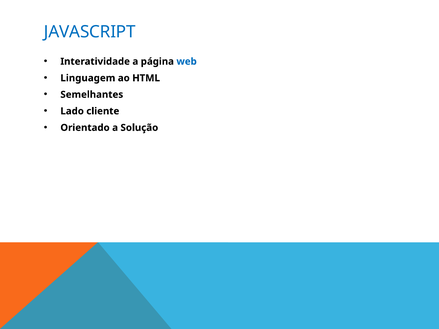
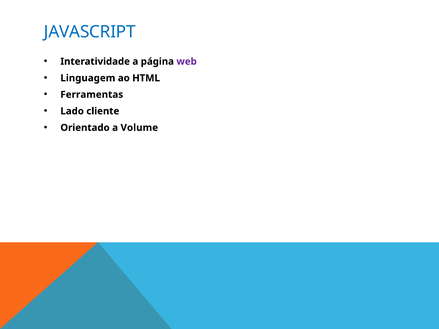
web colour: blue -> purple (187, 62)
Semelhantes: Semelhantes -> Ferramentas (92, 95)
Solução: Solução -> Volume (139, 128)
